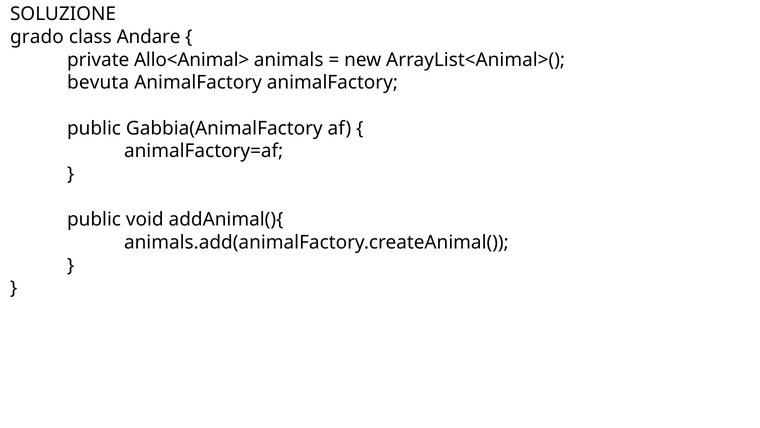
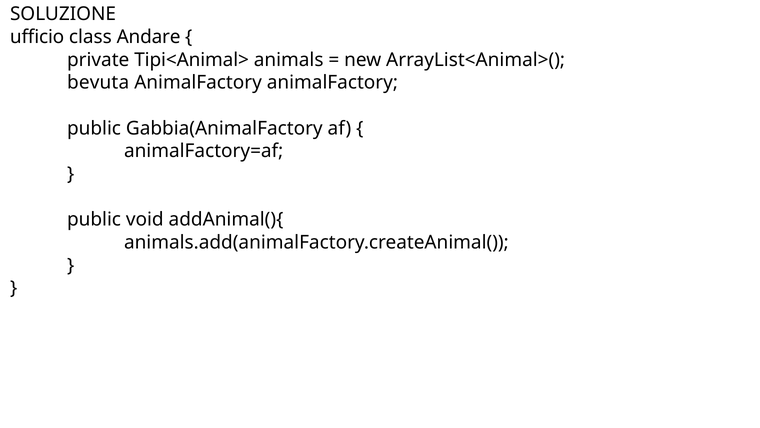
grado: grado -> ufﬁcio (37, 37)
Allo<Animal>: Allo<Animal> -> Tipi<Animal> (192, 60)
